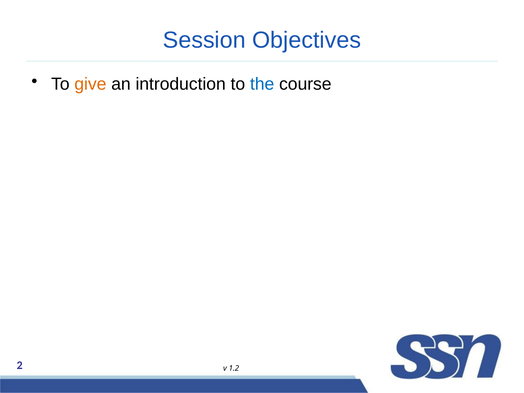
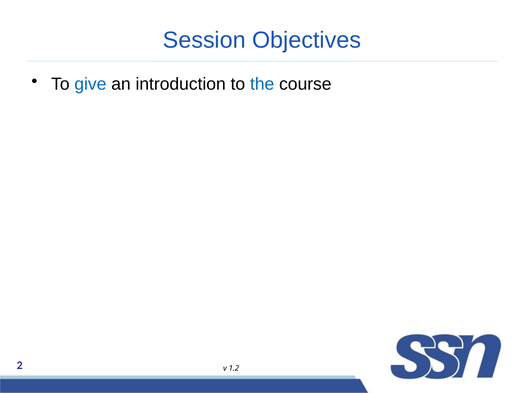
give colour: orange -> blue (90, 84)
